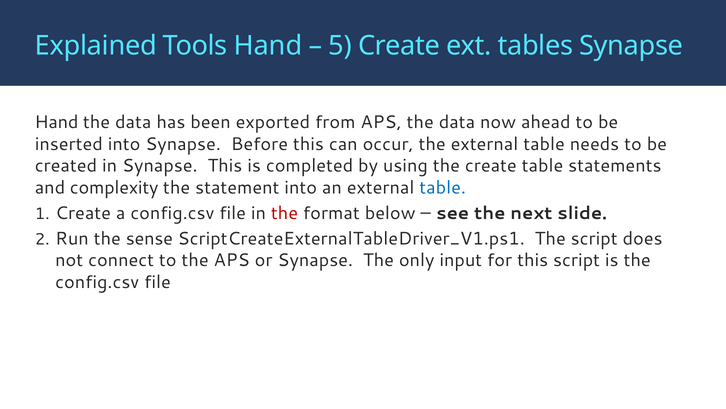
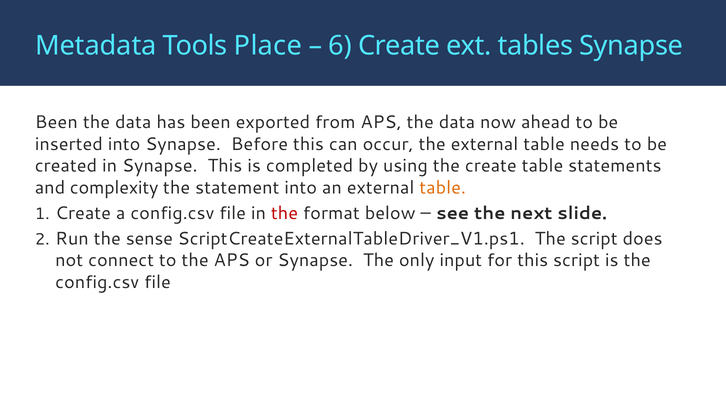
Explained: Explained -> Metadata (96, 46)
Tools Hand: Hand -> Place (268, 46)
5: 5 -> 6 (340, 46)
Hand: Hand -> Been (56, 122)
table colour: blue -> orange (443, 187)
